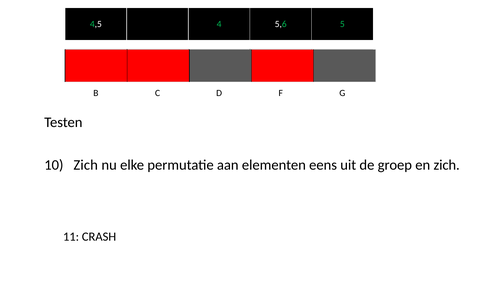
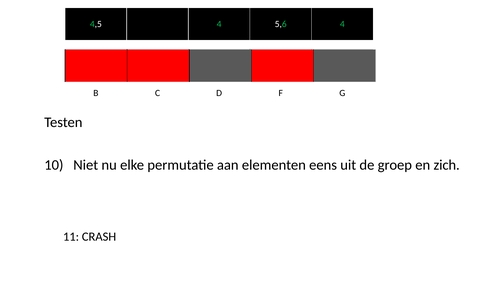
5,6 5: 5 -> 4 (342, 24)
10 Zich: Zich -> Niet (86, 165)
